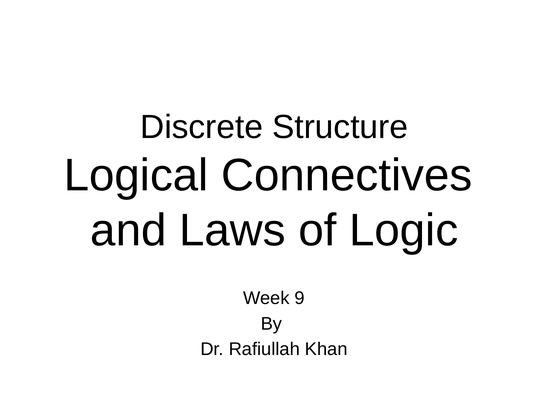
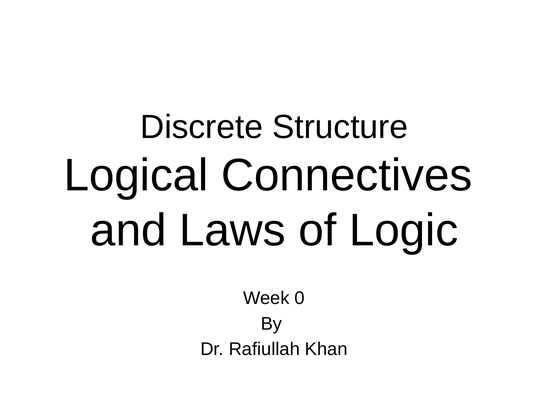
9: 9 -> 0 (300, 298)
